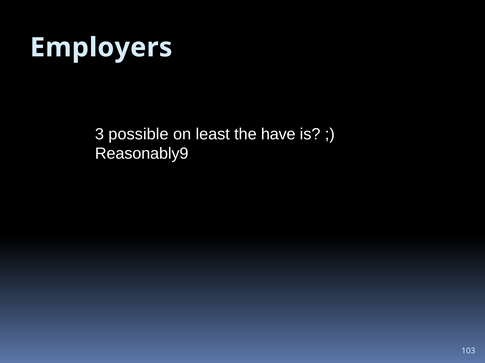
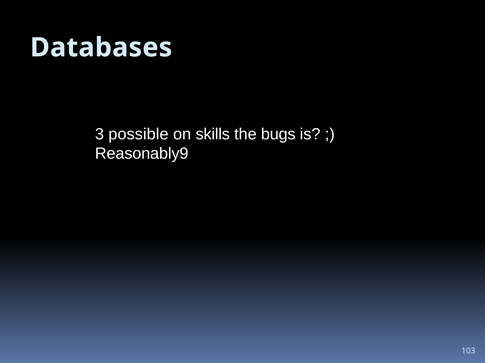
Employers: Employers -> Databases (101, 48)
least: least -> skills (213, 134)
have: have -> bugs (278, 134)
